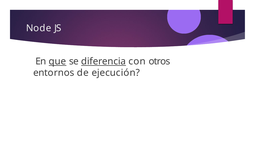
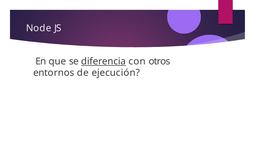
que underline: present -> none (57, 62)
